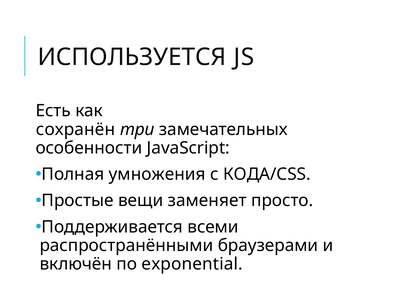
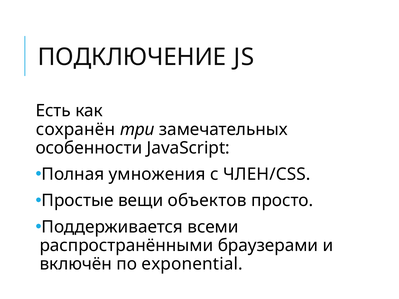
ИСПОЛЬЗУЕТСЯ: ИСПОЛЬЗУЕТСЯ -> ПОДКЛЮЧЕНИЕ (132, 57)
КОДА/CSS: КОДА/CSS -> ЧЛЕН/CSS (267, 174)
заменяет: заменяет -> объектов (207, 201)
